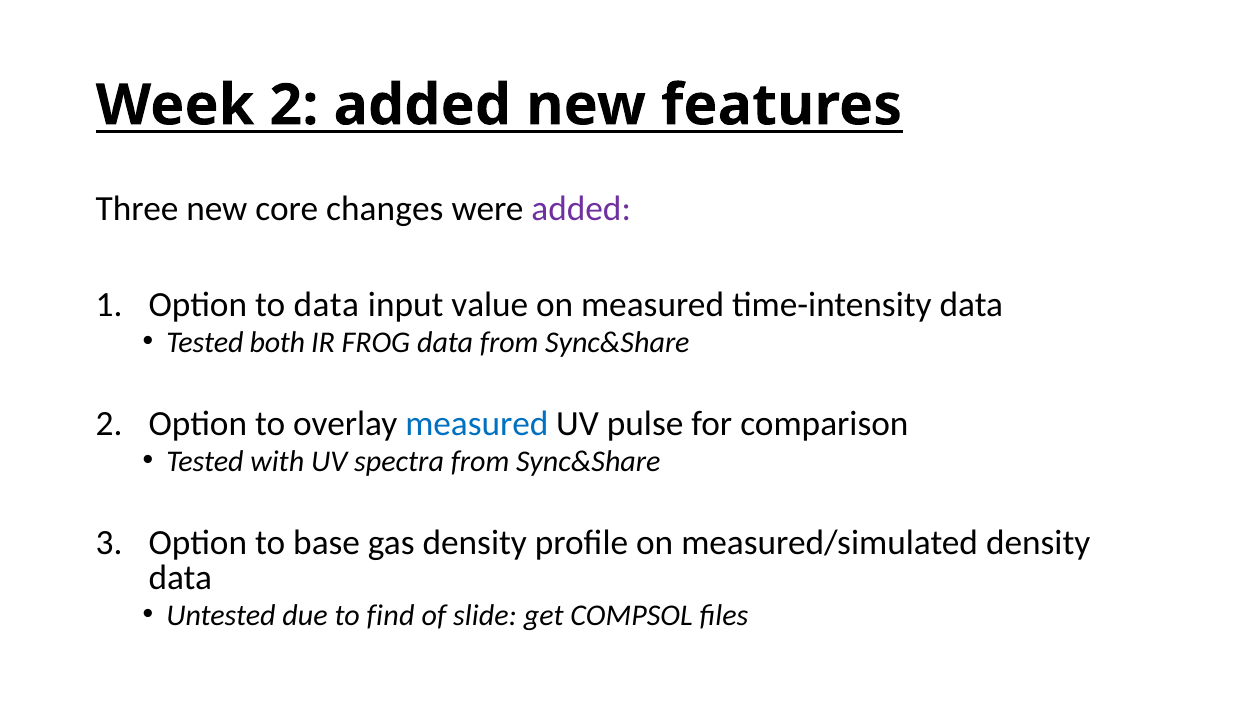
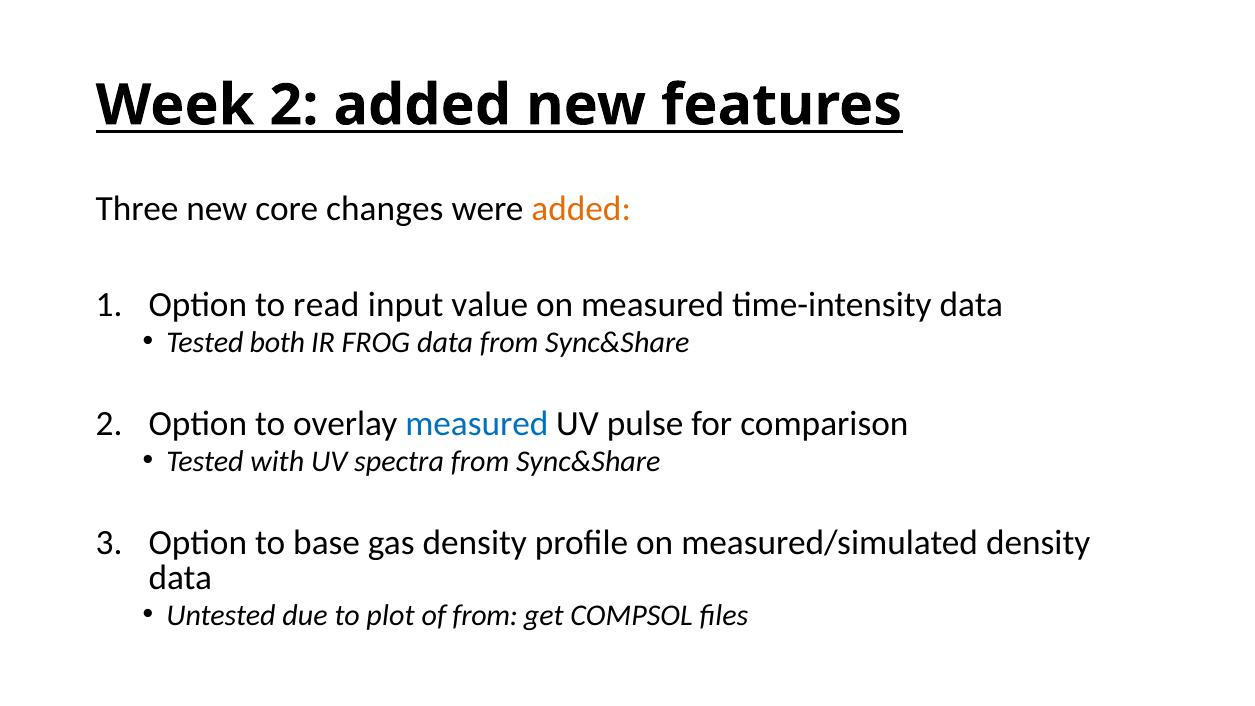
added colour: purple -> orange (581, 208)
to data: data -> read (326, 304)
find: find -> plot (391, 615)
of slide: slide -> from (485, 615)
